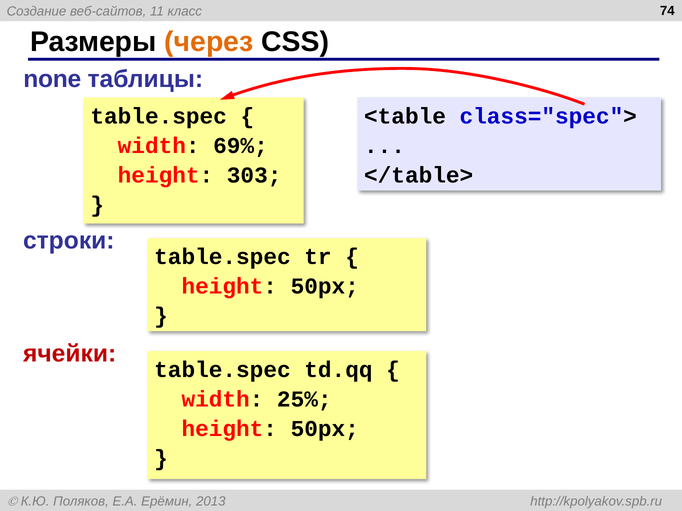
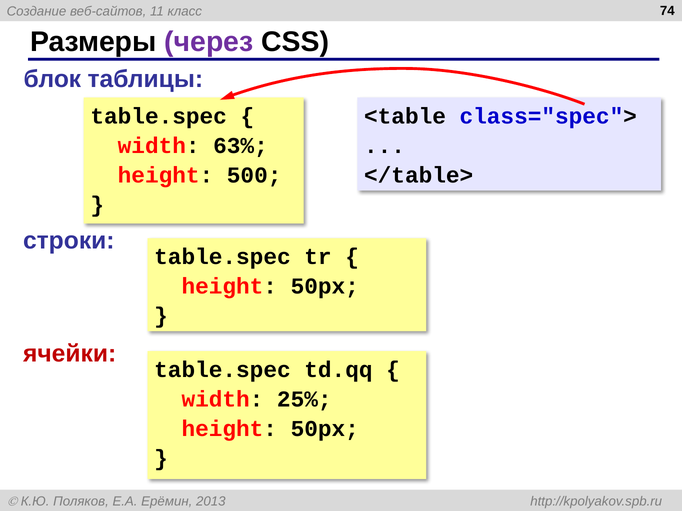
через colour: orange -> purple (209, 42)
none: none -> блок (52, 79)
69%: 69% -> 63% (240, 146)
303: 303 -> 500 (254, 175)
